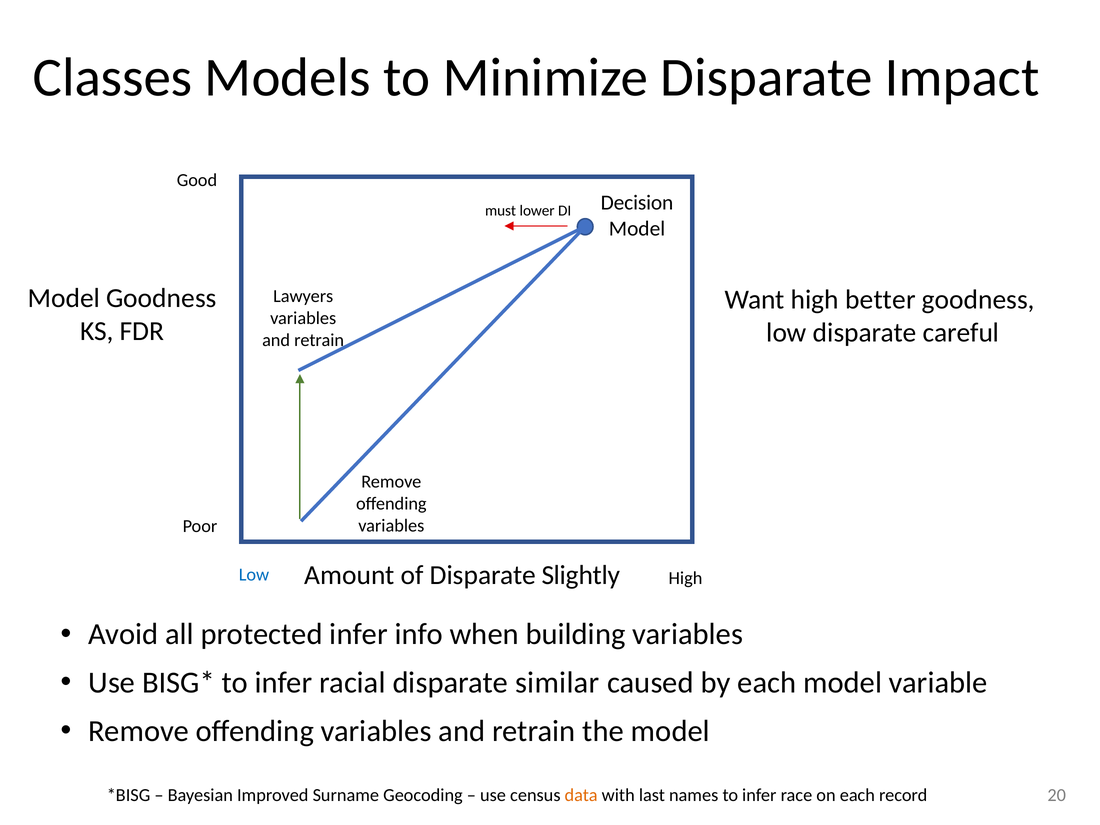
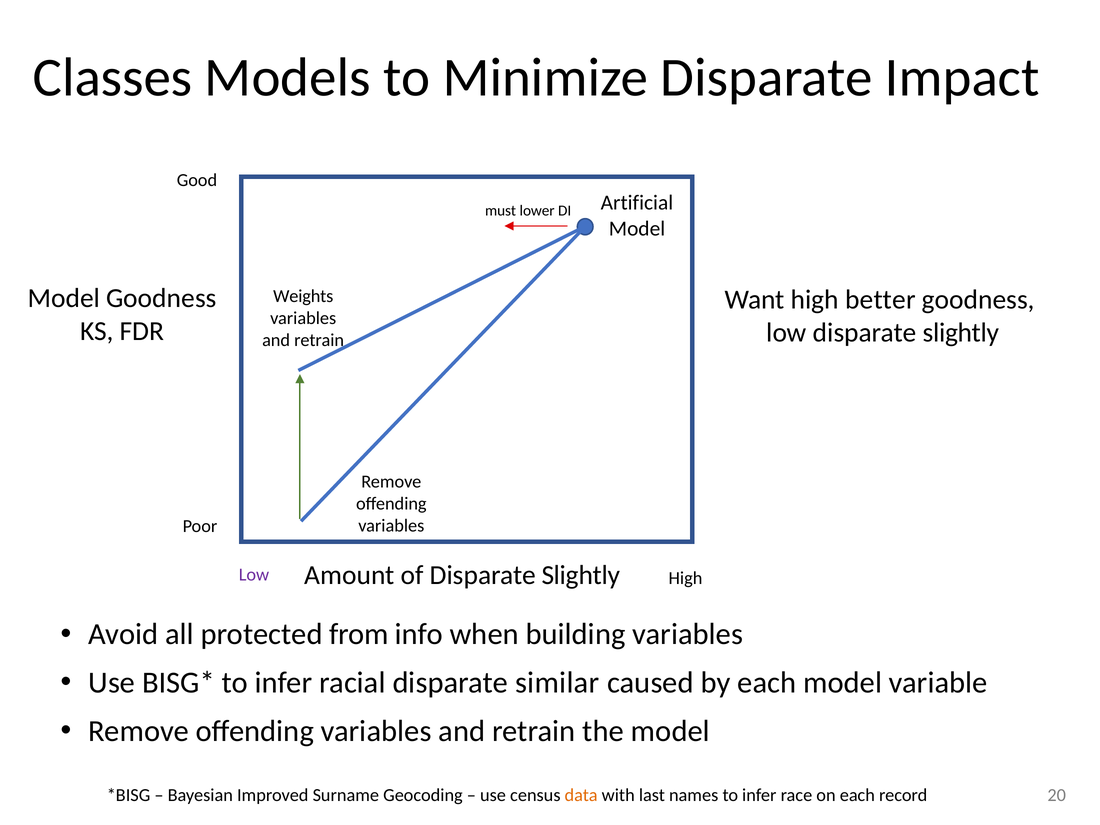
Decision: Decision -> Artificial (637, 203)
Lawyers: Lawyers -> Weights (303, 296)
low disparate careful: careful -> slightly (961, 333)
Low colour: blue -> purple (254, 574)
protected infer: infer -> from (359, 634)
